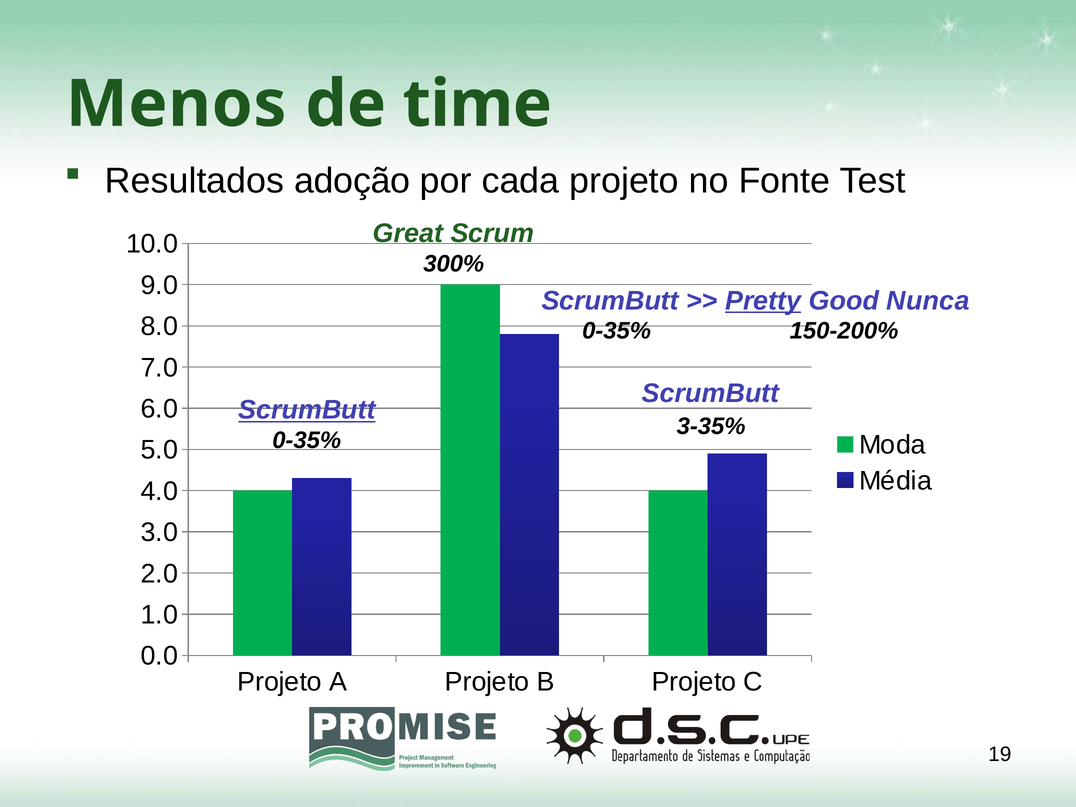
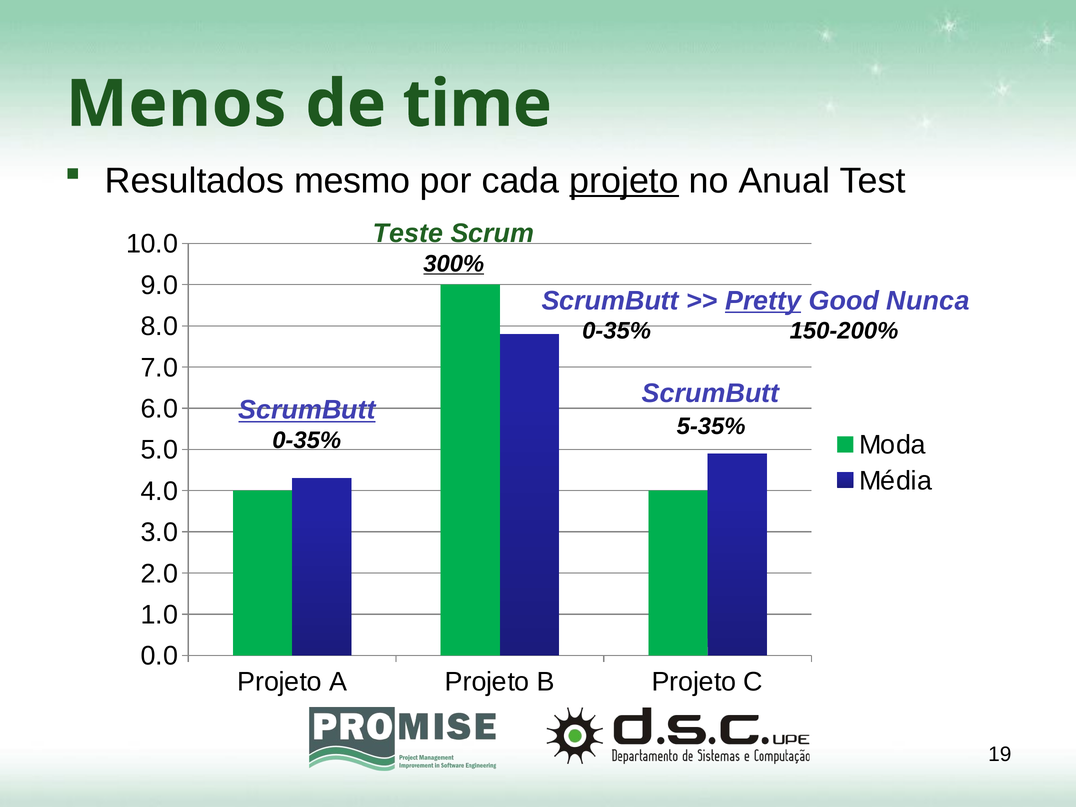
adoção: adoção -> mesmo (352, 181)
projeto underline: none -> present (624, 181)
Fonte: Fonte -> Anual (784, 181)
Great: Great -> Teste (408, 233)
300% underline: none -> present (454, 264)
3-35%: 3-35% -> 5-35% (711, 426)
